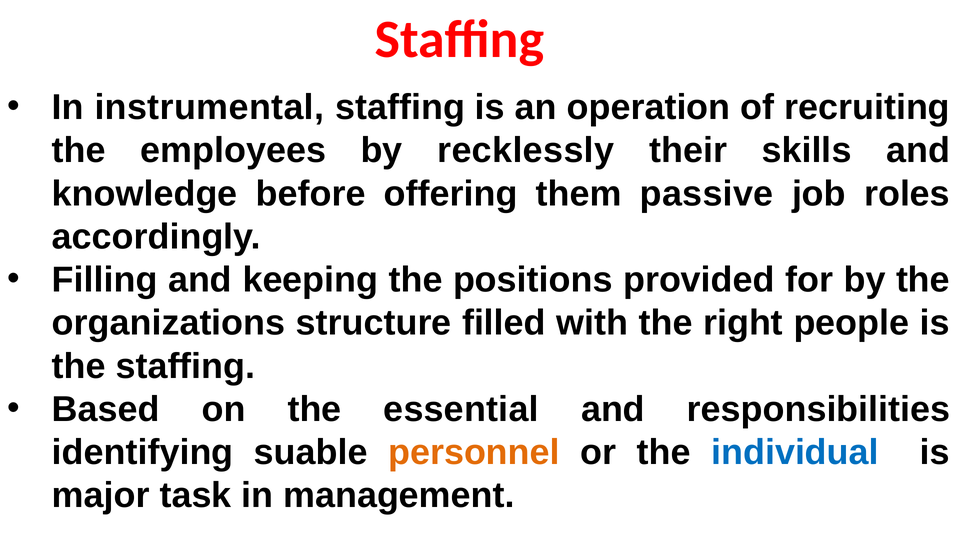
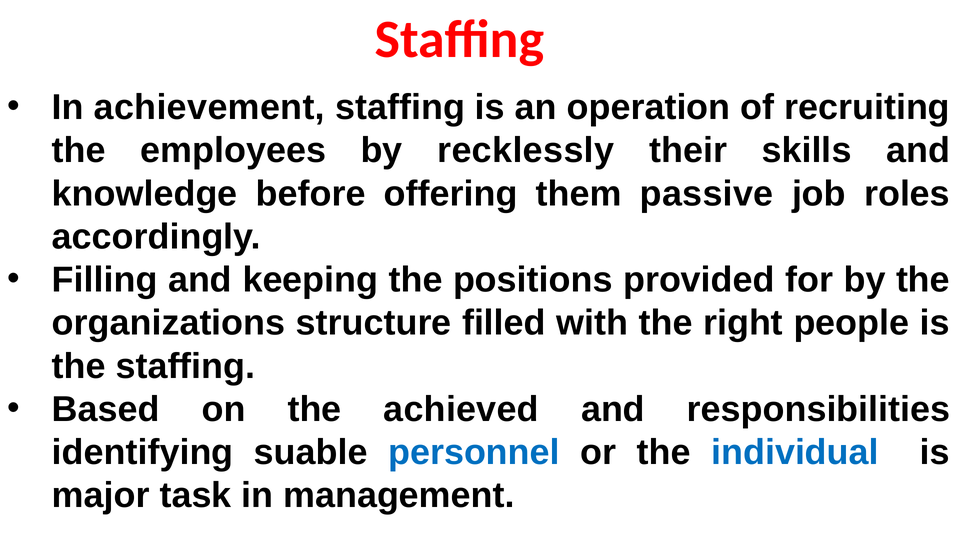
instrumental: instrumental -> achievement (209, 107)
essential: essential -> achieved (461, 409)
personnel colour: orange -> blue (474, 452)
